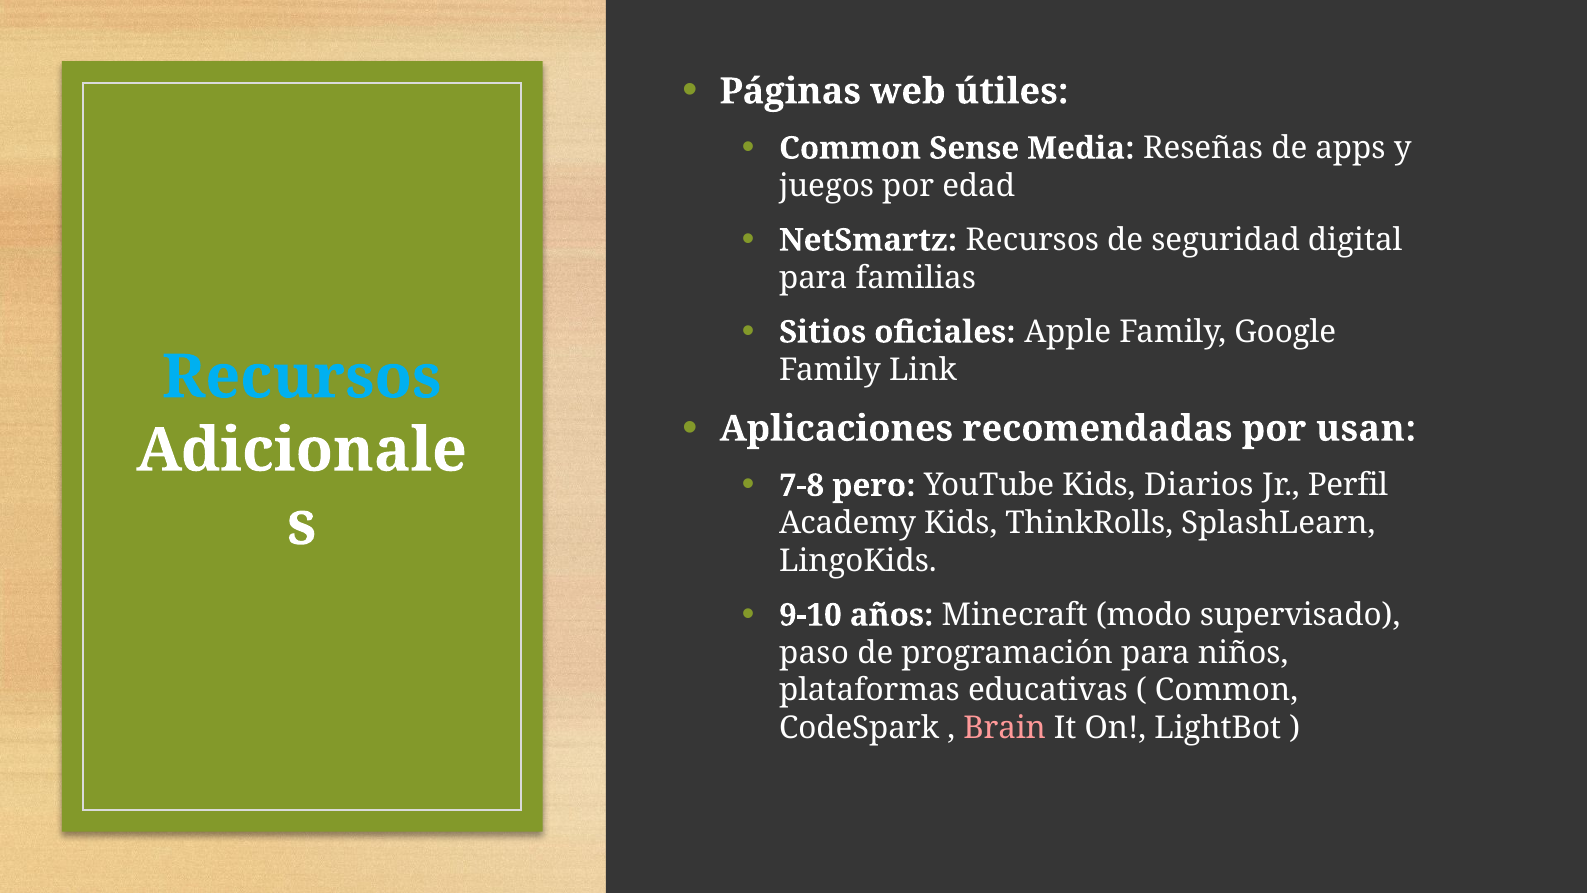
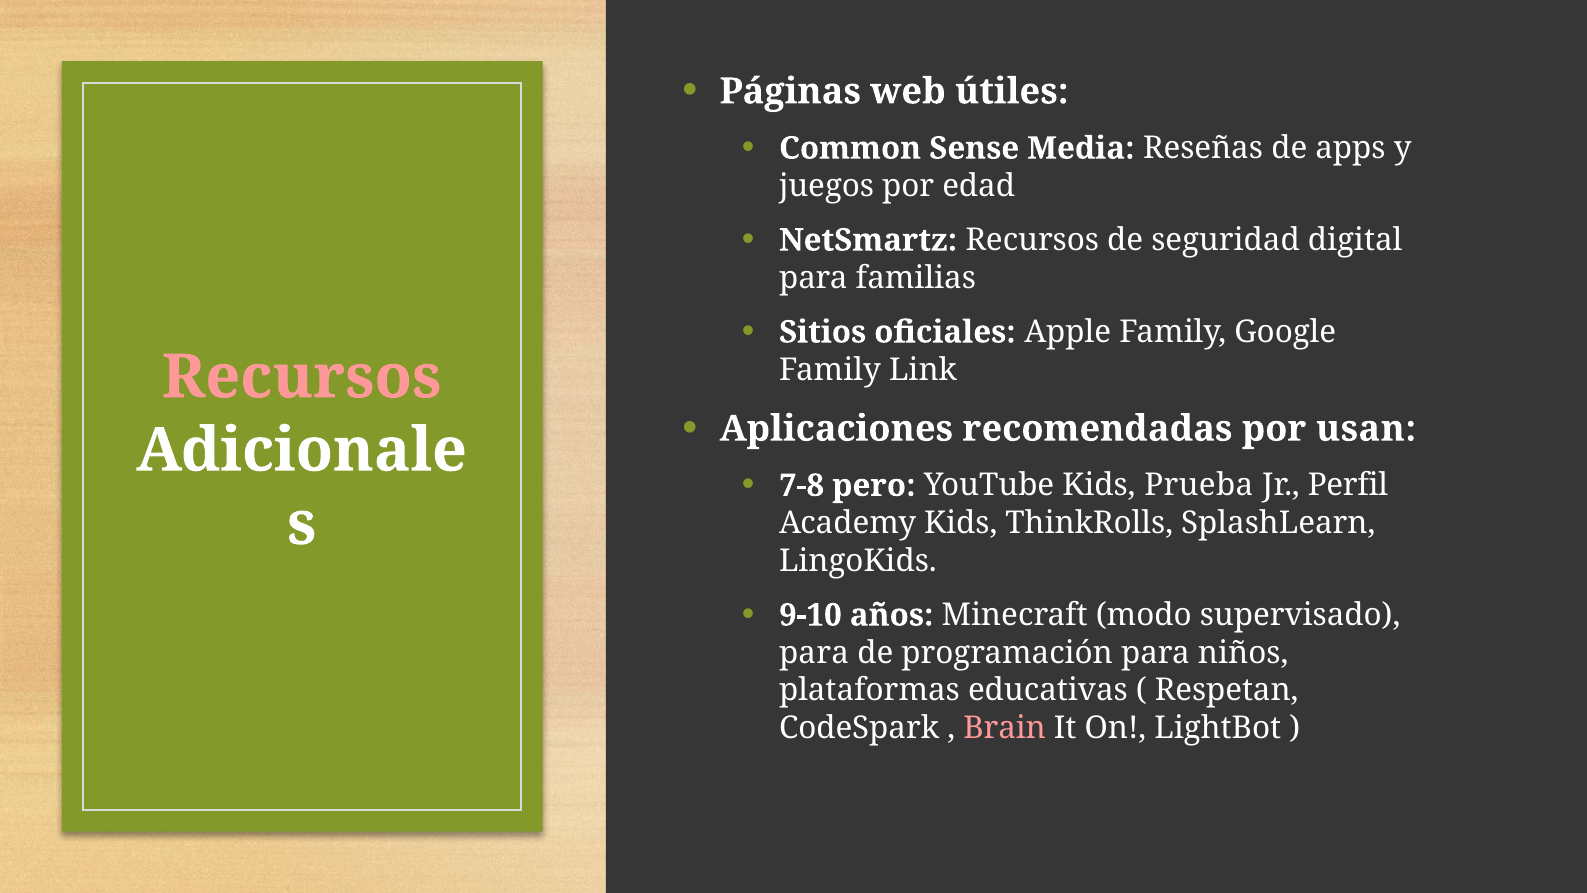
Recursos colour: light blue -> pink (302, 377)
Diarios: Diarios -> Prueba (1199, 485)
paso: paso -> para (814, 653)
Common: Common -> Respetan (1227, 690)
